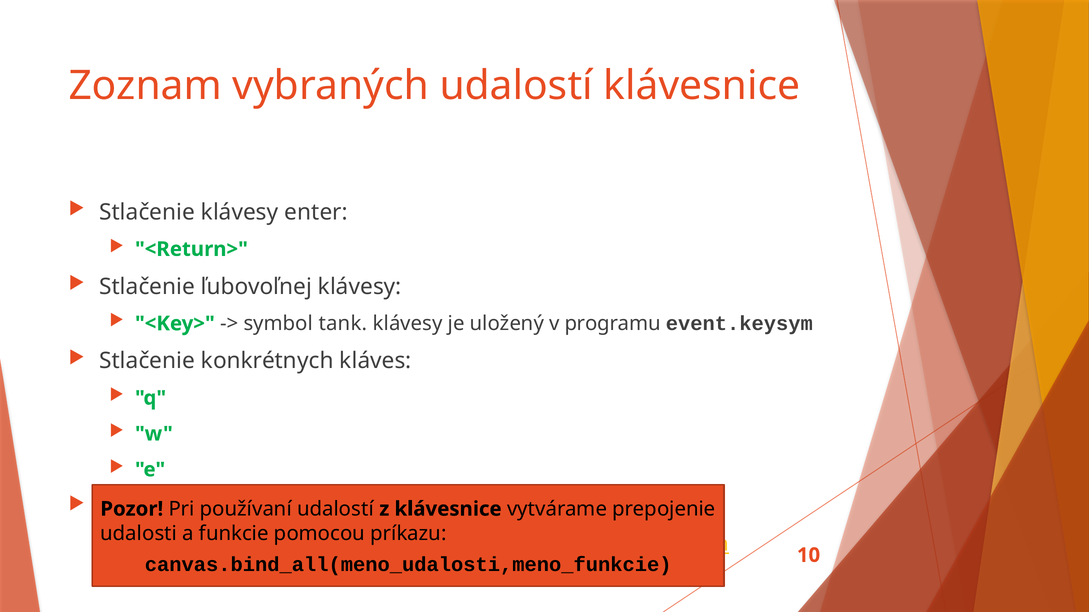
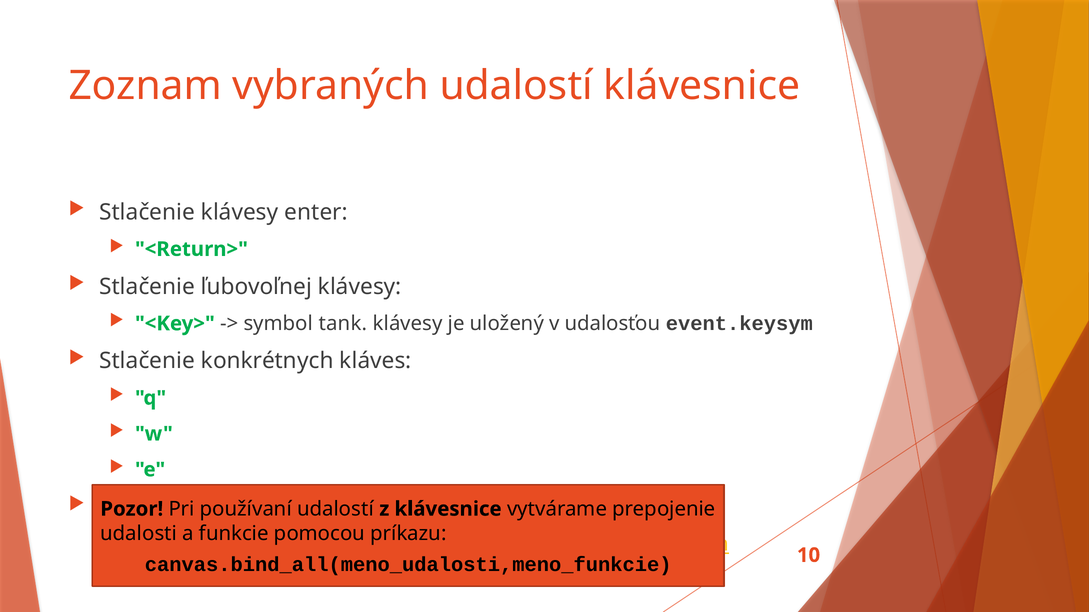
programu: programu -> udalosťou (613, 324)
